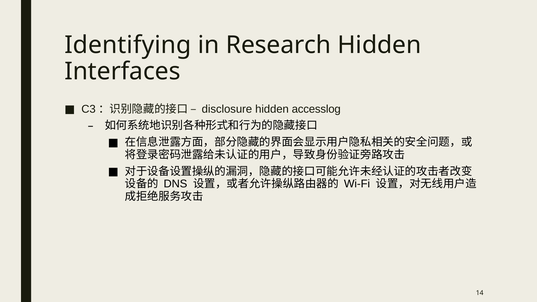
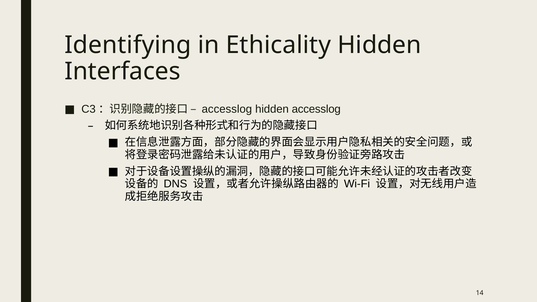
Research: Research -> Ethicality (278, 45)
disclosure: disclosure -> accesslog (227, 109)
